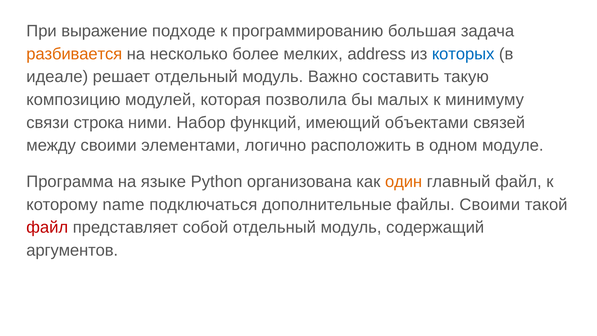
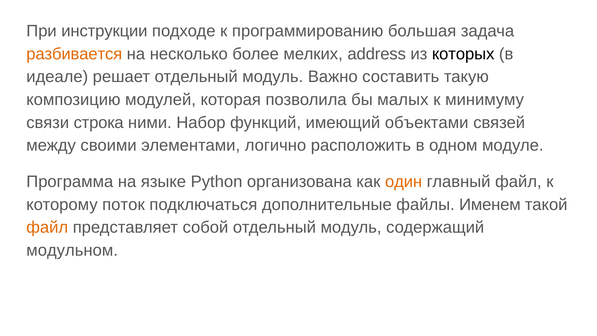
выражение: выражение -> инструкции (104, 31)
которых colour: blue -> black (463, 54)
name: name -> поток (123, 204)
файлы Своими: Своими -> Именем (490, 204)
файл colour: red -> orange (47, 227)
аргументов: аргументов -> модульном (72, 250)
